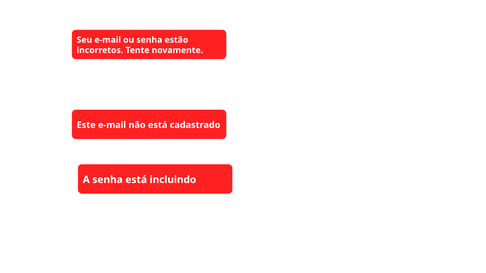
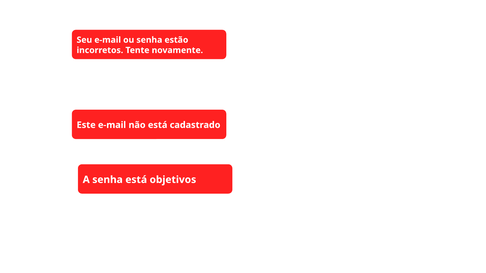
incluindo: incluindo -> objetivos (173, 180)
